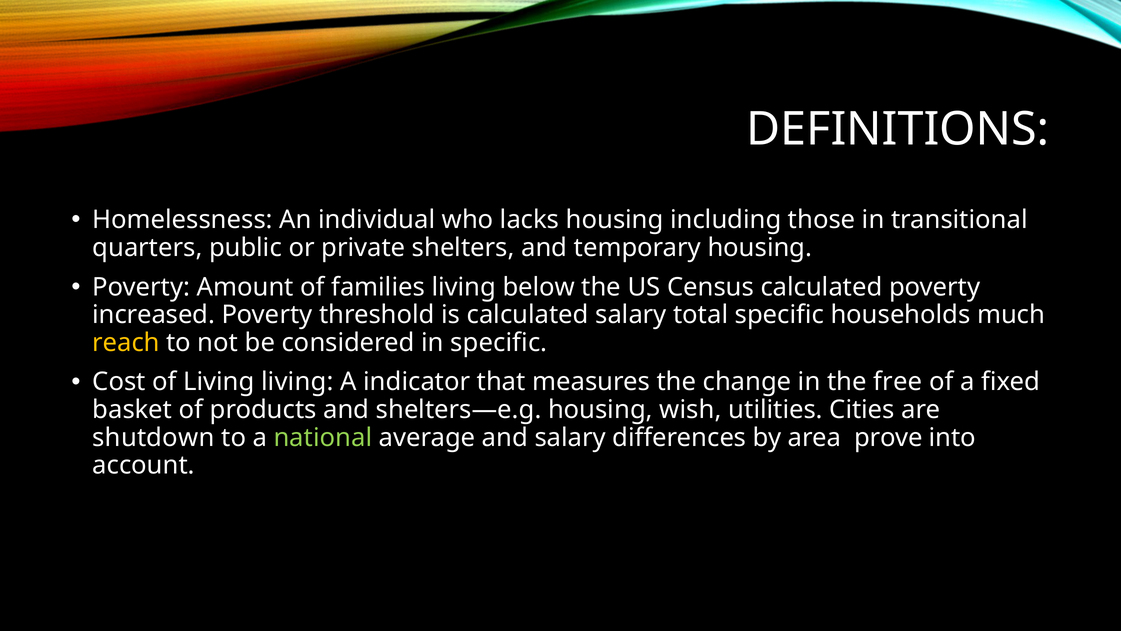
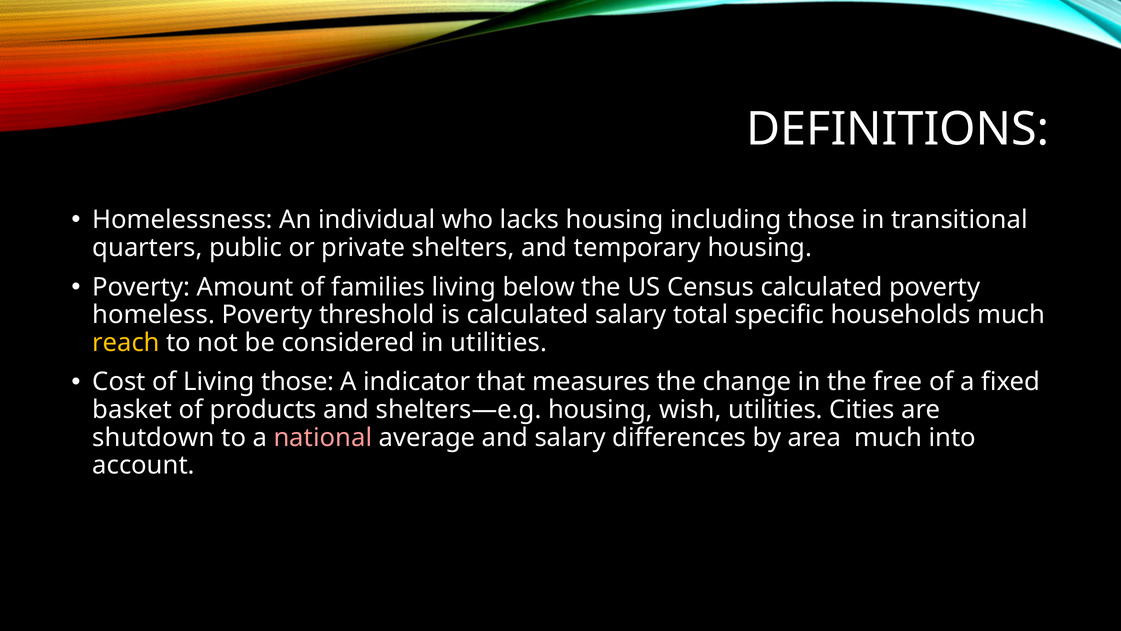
increased: increased -> homeless (154, 315)
in specific: specific -> utilities (499, 342)
Living living: living -> those (298, 382)
national colour: light green -> pink (323, 437)
area prove: prove -> much (888, 437)
